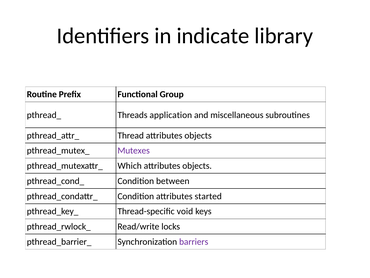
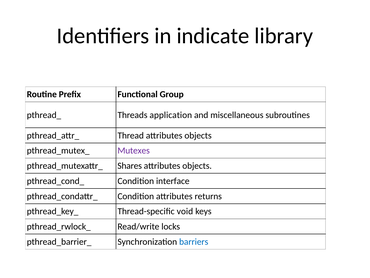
Which: Which -> Shares (130, 166)
between: between -> interface (173, 181)
started: started -> returns (208, 196)
barriers colour: purple -> blue (194, 241)
